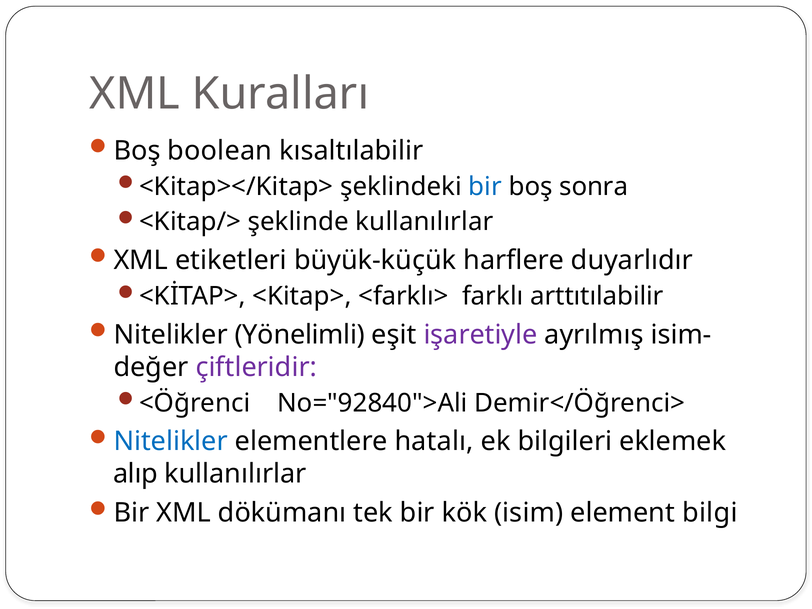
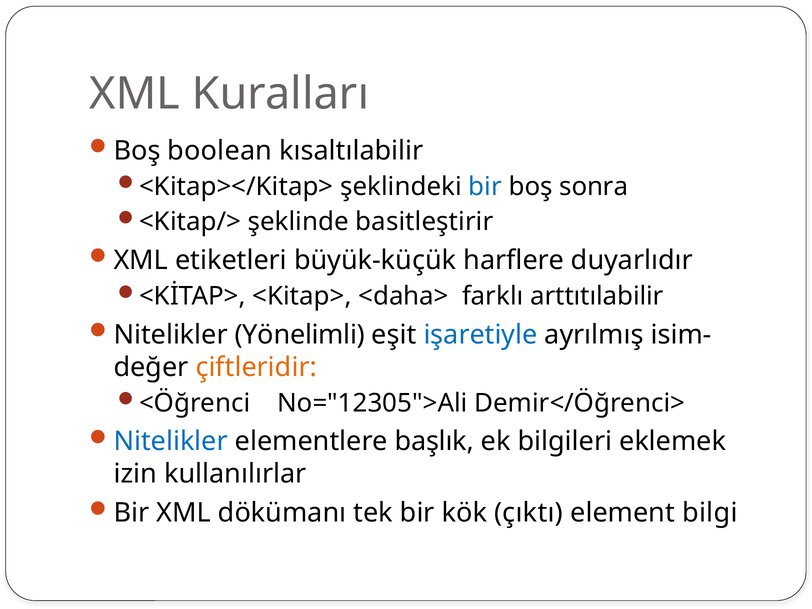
şeklinde kullanılırlar: kullanılırlar -> basitleştirir (424, 222)
<farklı>: <farklı> -> <daha> (404, 296)
işaretiyle colour: purple -> blue (480, 335)
çiftleridir colour: purple -> orange (256, 367)
No="92840">Ali: No="92840">Ali -> No="12305">Ali (372, 403)
hatalı: hatalı -> başlık (434, 441)
alıp: alıp -> izin (135, 474)
isim: isim -> çıktı (529, 513)
